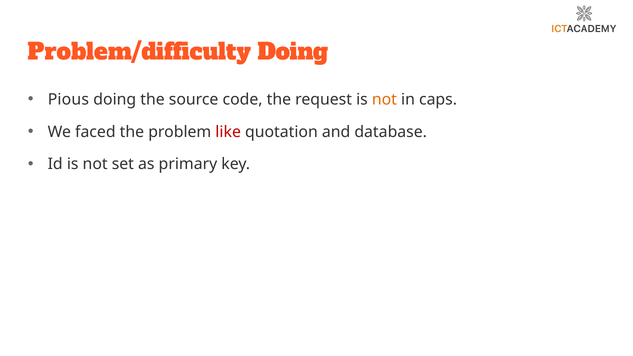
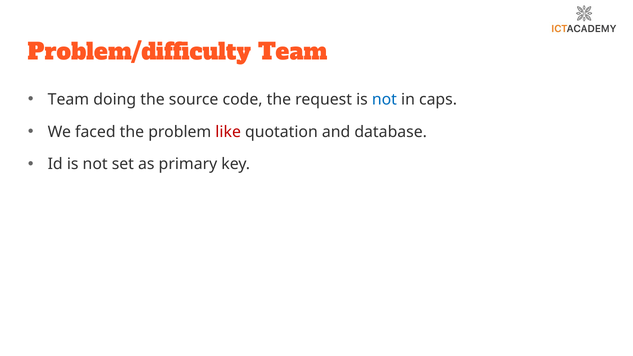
Problem/difficulty Doing: Doing -> Team (293, 52)
Pious: Pious -> Team (68, 100)
not colour: orange -> blue (384, 100)
